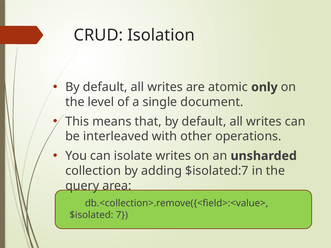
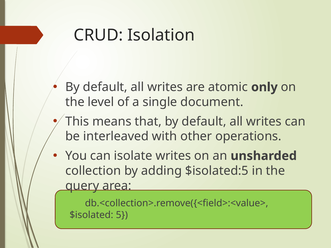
$isolated:7: $isolated:7 -> $isolated:5 (217, 171)
7: 7 -> 5 (122, 215)
